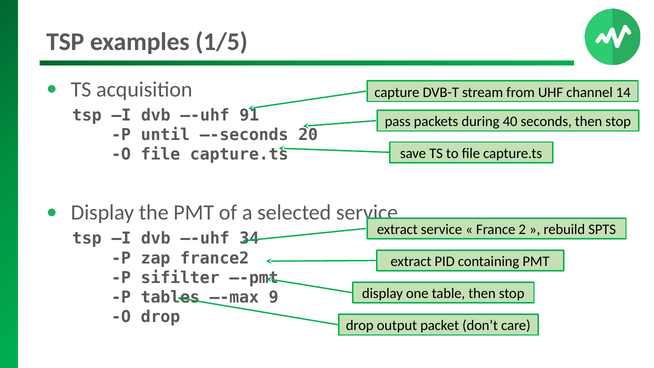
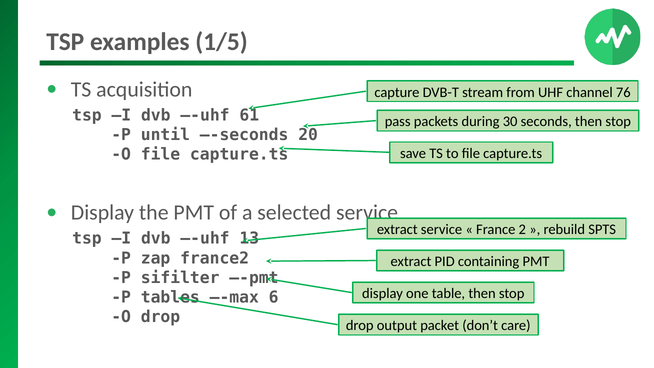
14: 14 -> 76 (623, 92)
91: 91 -> 61 (249, 115)
40: 40 -> 30 (510, 122)
34: 34 -> 13 (249, 238)
9: 9 -> 6 (274, 297)
